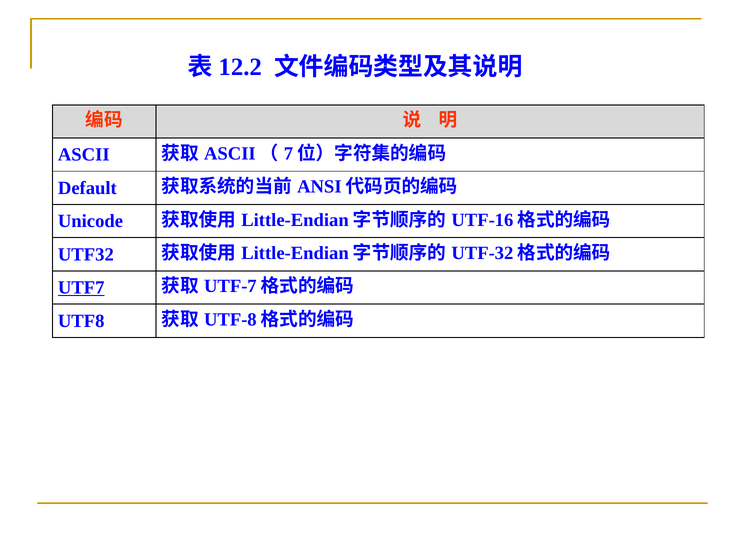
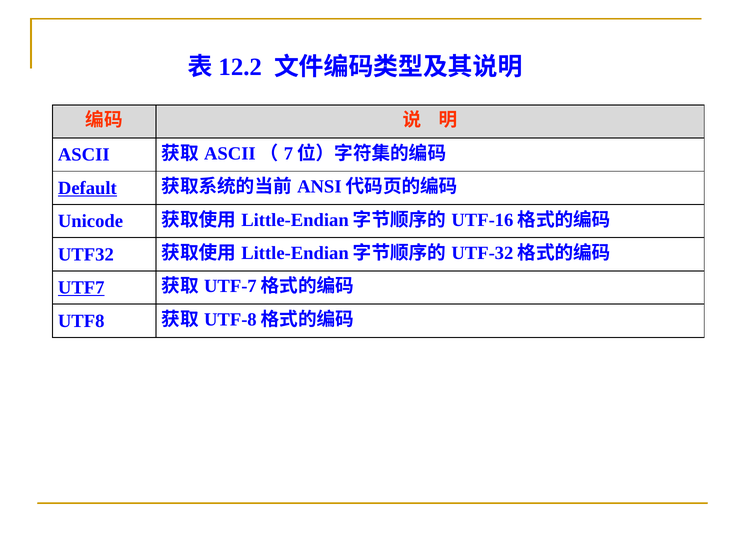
Default underline: none -> present (87, 188)
